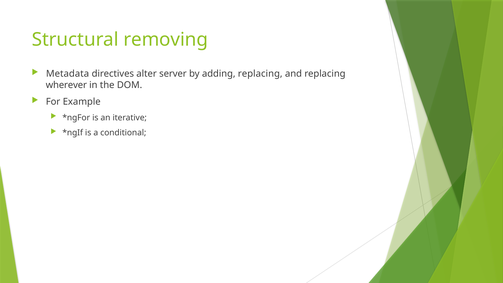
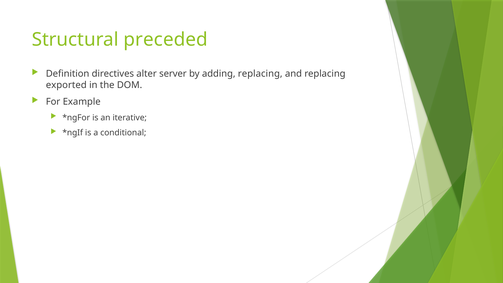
removing: removing -> preceded (166, 40)
Metadata: Metadata -> Definition (68, 74)
wherever: wherever -> exported (66, 85)
